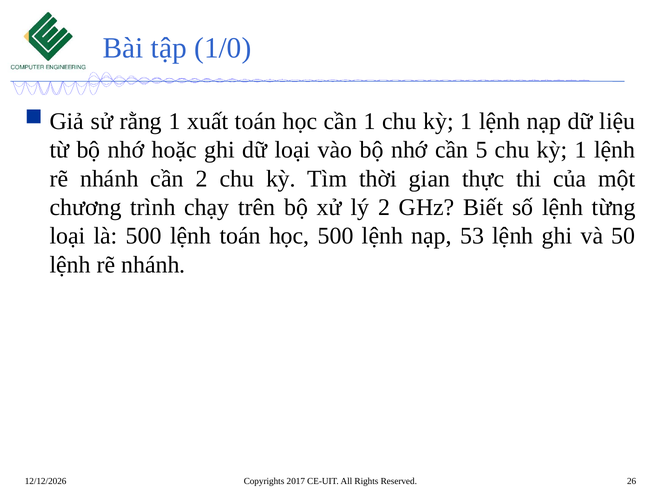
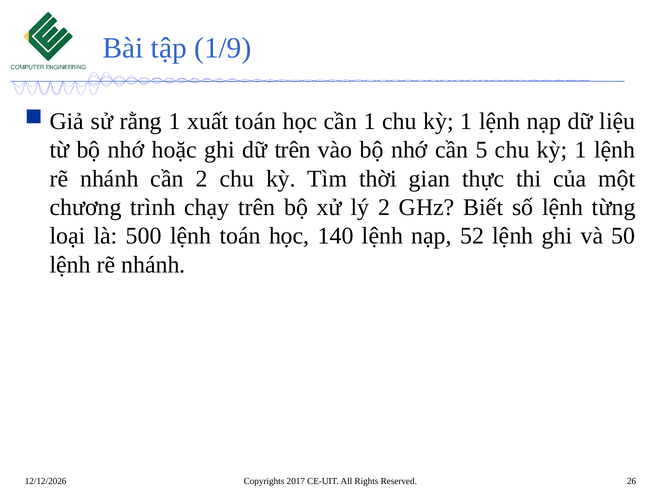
1/0: 1/0 -> 1/9 (223, 48)
dữ loại: loại -> trên (293, 150)
học 500: 500 -> 140 (336, 236)
53: 53 -> 52 (472, 236)
